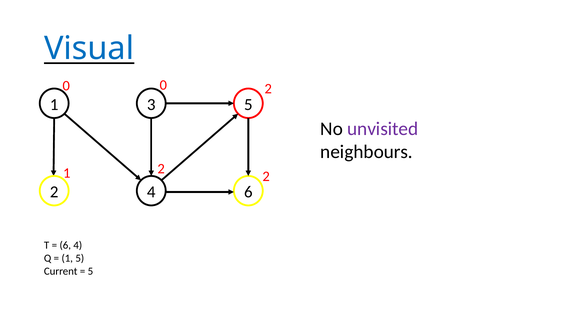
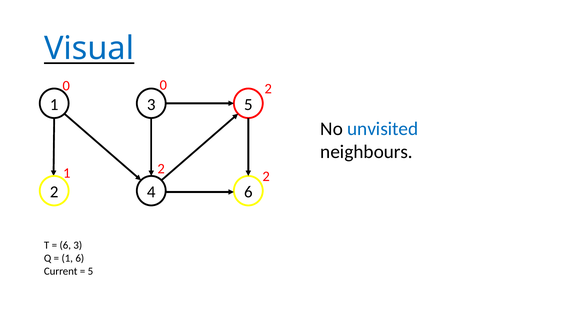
unvisited colour: purple -> blue (383, 129)
6 4: 4 -> 3 (78, 245)
1 5: 5 -> 6 (80, 258)
